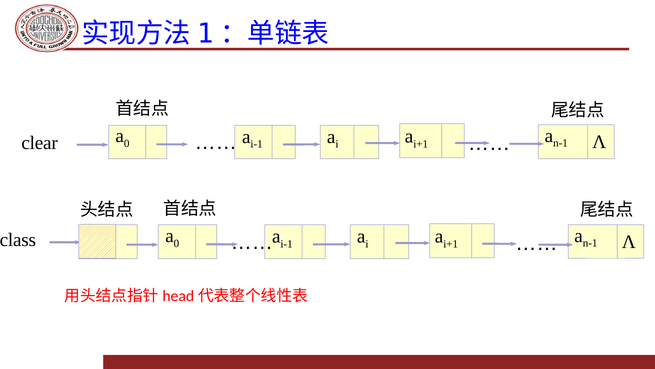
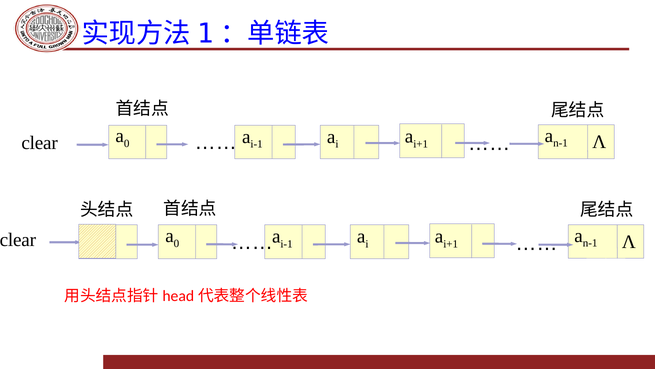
class: class -> clear (18, 239)
